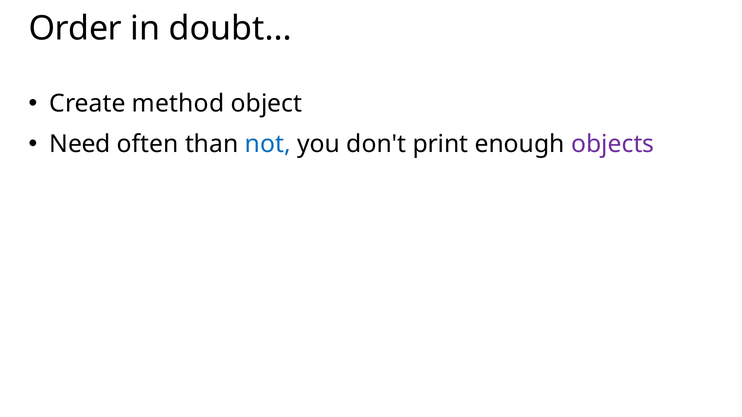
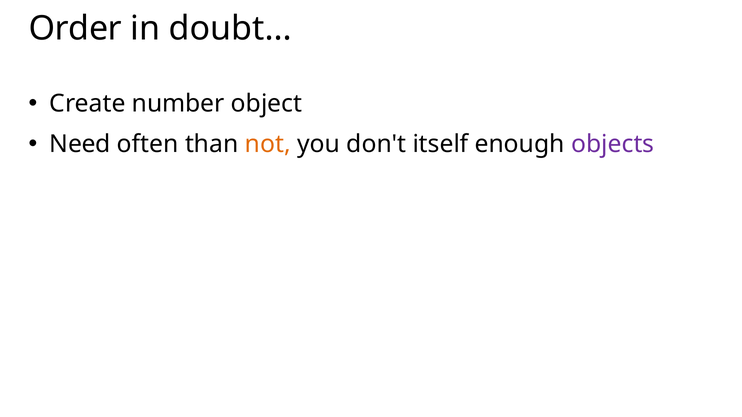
method: method -> number (178, 104)
not colour: blue -> orange (268, 144)
print: print -> itself (440, 144)
